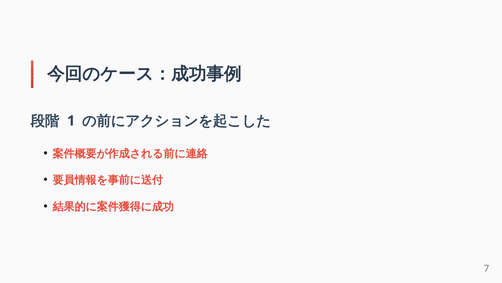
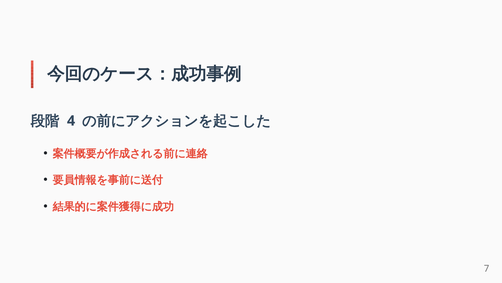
1: 1 -> 4 (71, 121)
